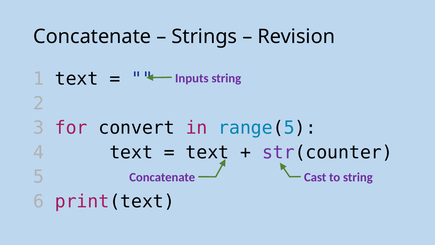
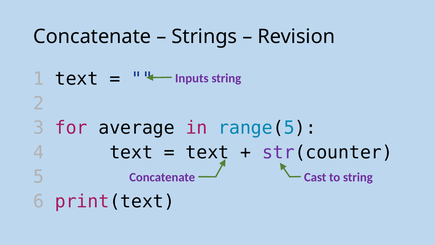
convert: convert -> average (137, 128)
